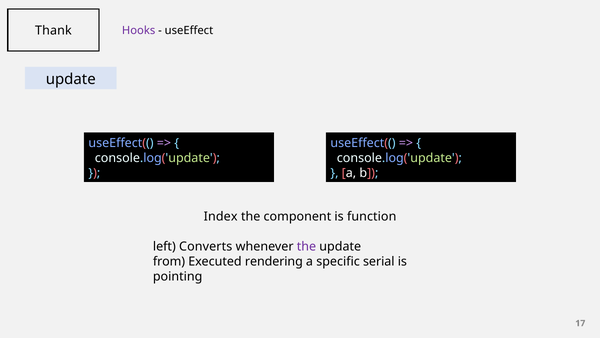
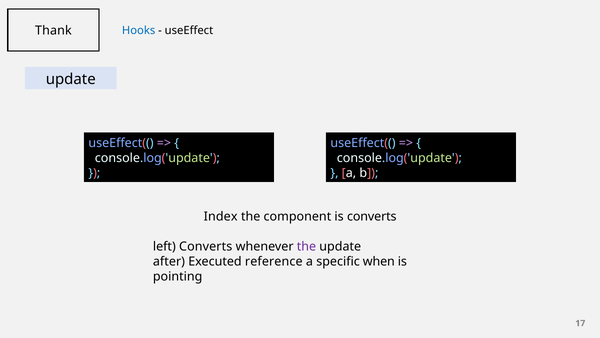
Hooks colour: purple -> blue (139, 31)
is function: function -> converts (372, 216)
from: from -> after (169, 261)
rendering: rendering -> reference (274, 261)
serial: serial -> when (379, 261)
